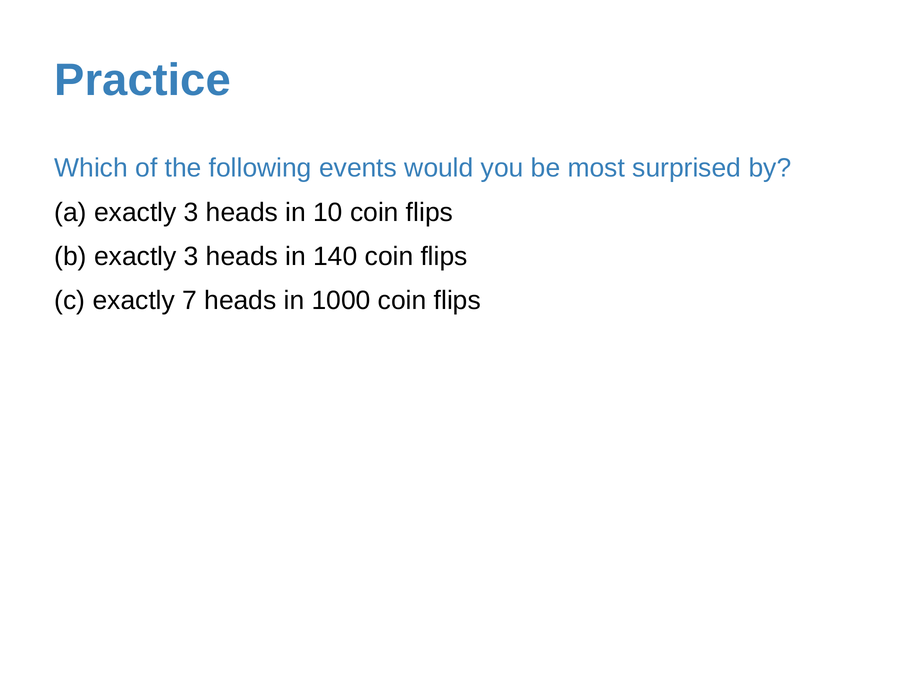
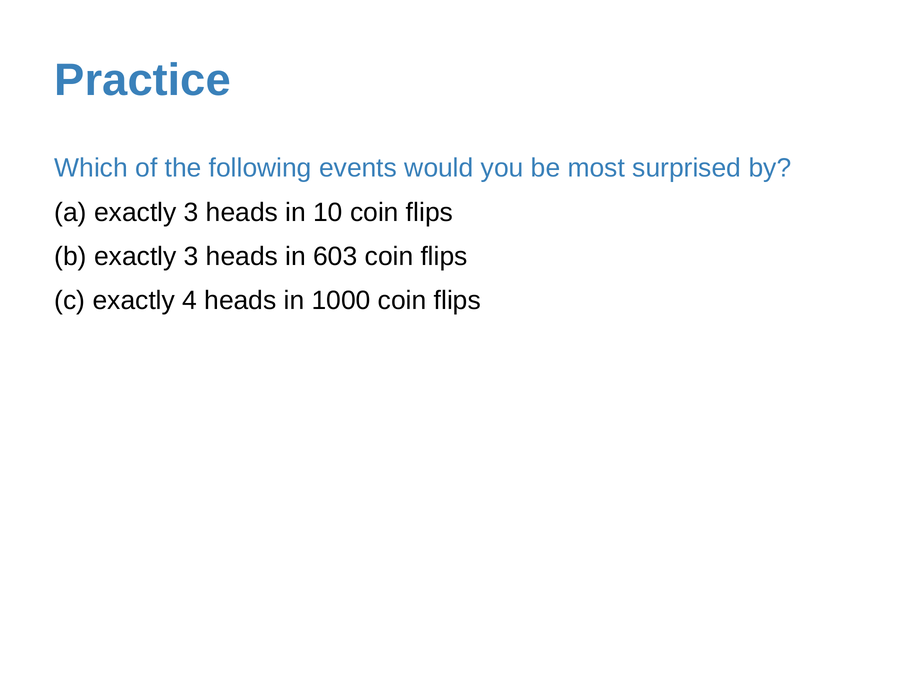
140: 140 -> 603 (335, 256)
7: 7 -> 4 (190, 301)
